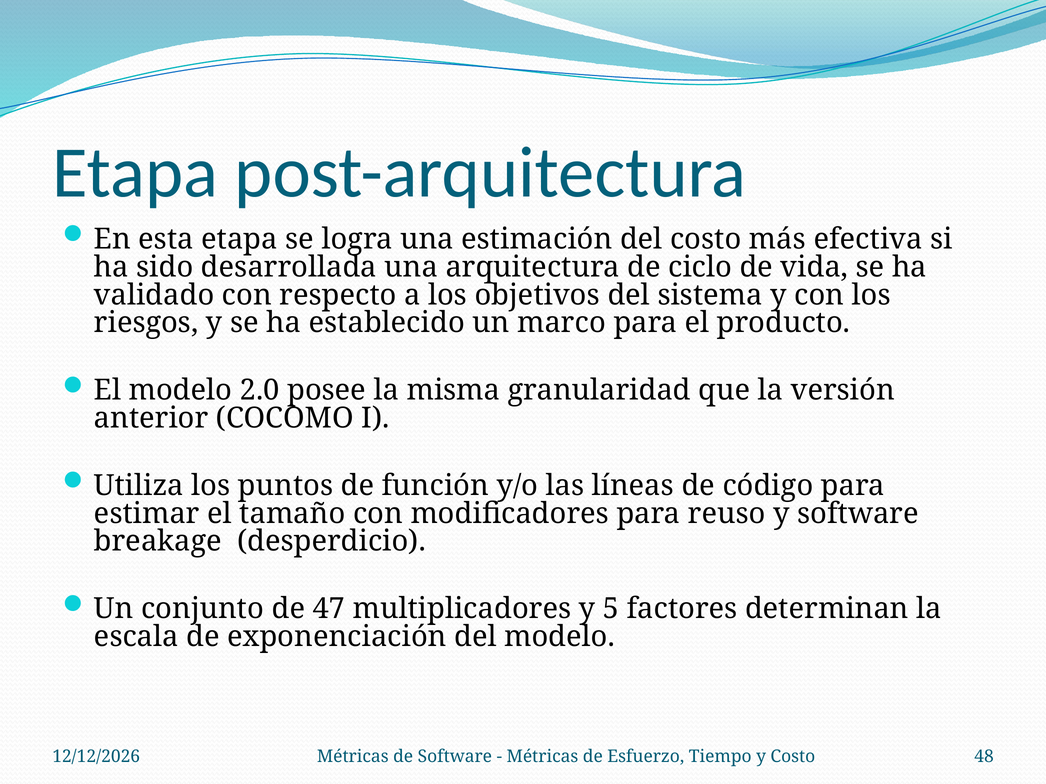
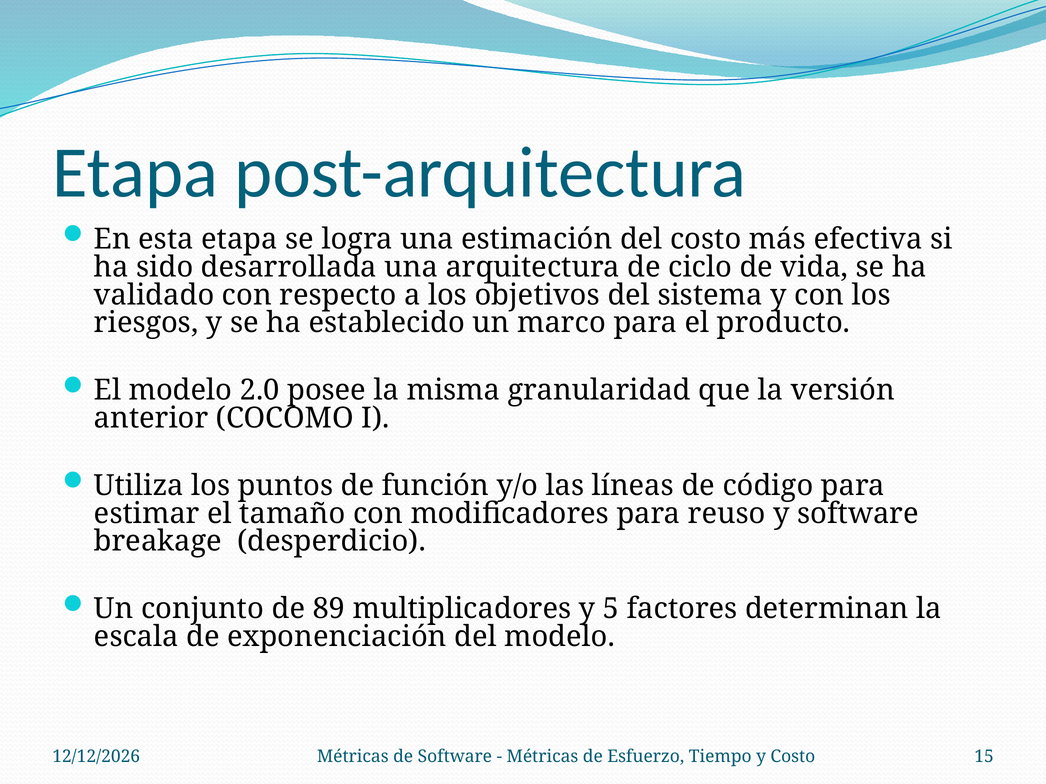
47: 47 -> 89 (329, 609)
48: 48 -> 15 (984, 757)
